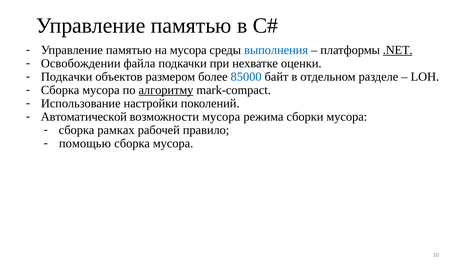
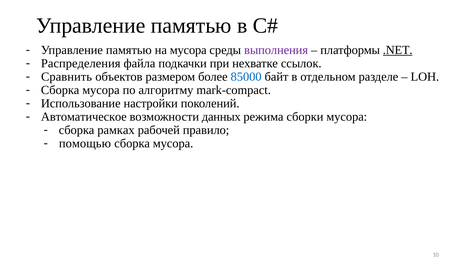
выполнения colour: blue -> purple (276, 50)
Освобождении: Освобождении -> Распределения (81, 63)
оценки: оценки -> ссылок (301, 63)
Подкачки: Подкачки -> Сравнить (67, 77)
алгоритму underline: present -> none (166, 90)
Автоматической: Автоматической -> Автоматическое (84, 117)
возможности мусора: мусора -> данных (221, 117)
